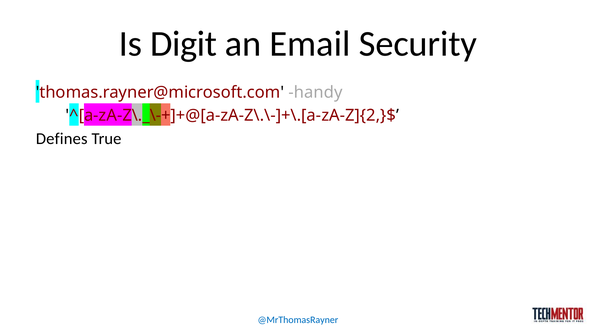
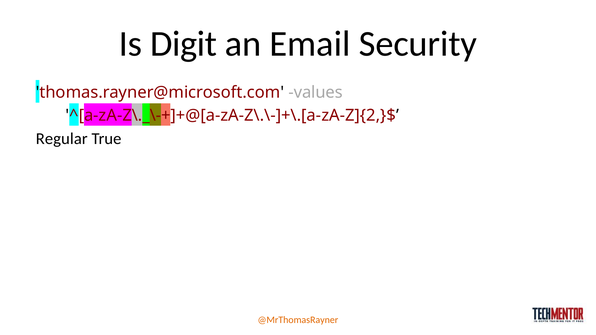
handy: handy -> values (316, 92)
Defines: Defines -> Regular (62, 139)
@MrThomasRayner colour: blue -> orange (298, 320)
